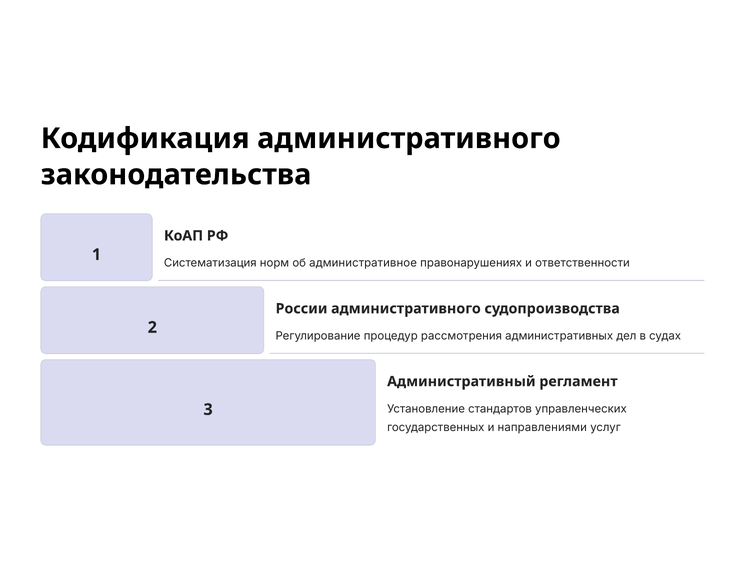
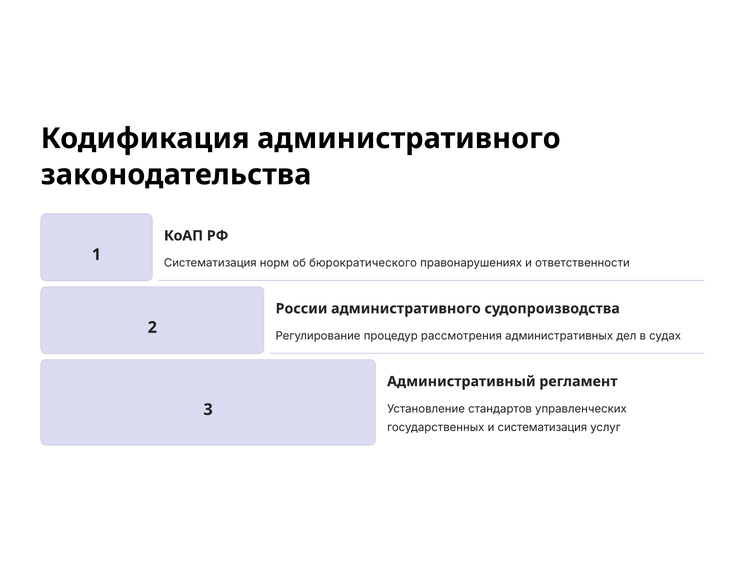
административное: административное -> бюрократического (363, 263)
и направлениями: направлениями -> систематизация (542, 428)
